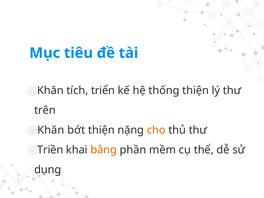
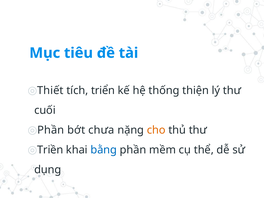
Khăn: Khăn -> Thiết (50, 90)
trên: trên -> cuối (45, 110)
Khăn: Khăn -> Phần (51, 130)
bớt thiện: thiện -> chưa (101, 130)
bằng colour: orange -> blue (104, 150)
